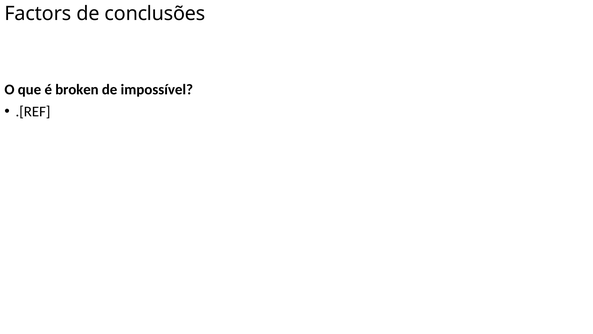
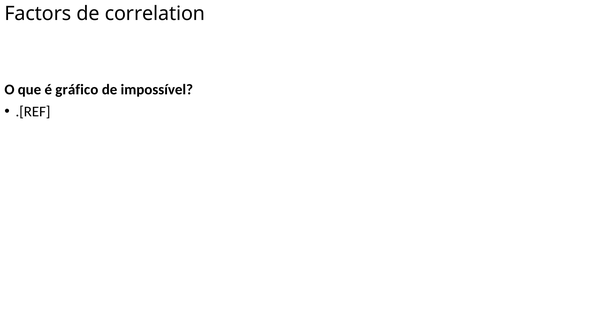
conclusões: conclusões -> correlation (155, 14)
broken: broken -> gráfico (77, 89)
